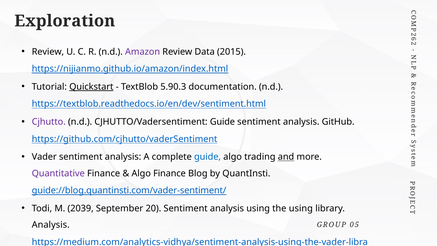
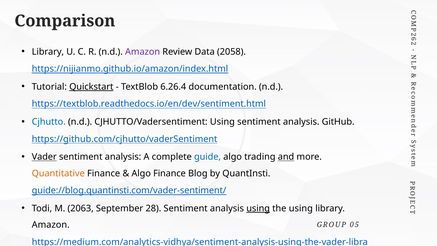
Exploration: Exploration -> Comparison (65, 21)
Review: Review -> Library (48, 52)
2015: 2015 -> 2058 (231, 52)
5.90.3: 5.90.3 -> 6.26.4 (173, 87)
Cjhutto colour: purple -> blue (49, 122)
CJHUTTO/Vadersentiment Guide: Guide -> Using (222, 122)
Vader underline: none -> present (44, 157)
Quantitative colour: purple -> orange (58, 173)
2039: 2039 -> 2063 (81, 208)
20: 20 -> 28 (153, 208)
using underline: none -> present (258, 208)
Analysis: Analysis -> Amazon (51, 225)
